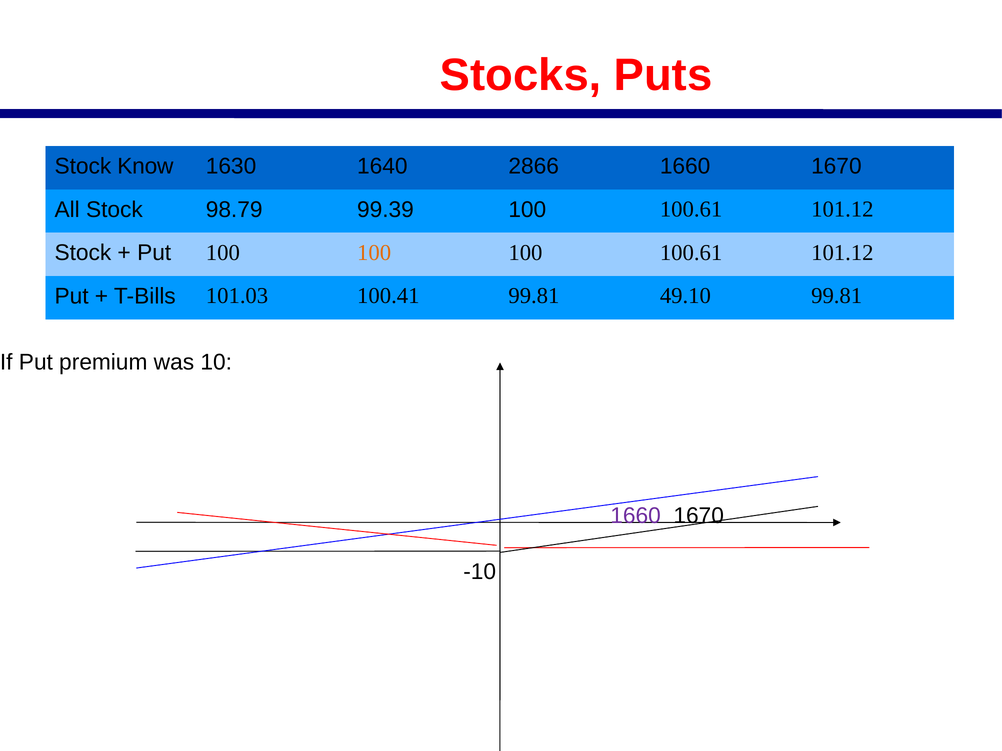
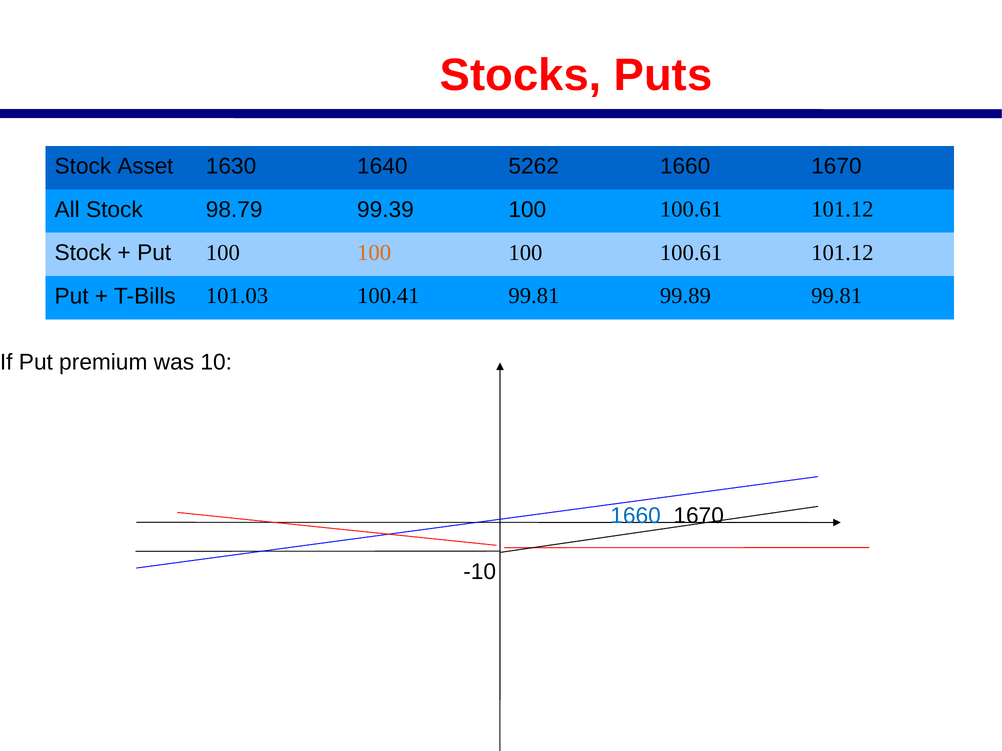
Know: Know -> Asset (145, 166)
2866: 2866 -> 5262 (534, 166)
49.10: 49.10 -> 99.89 (685, 296)
1660 colour: purple -> blue (636, 516)
